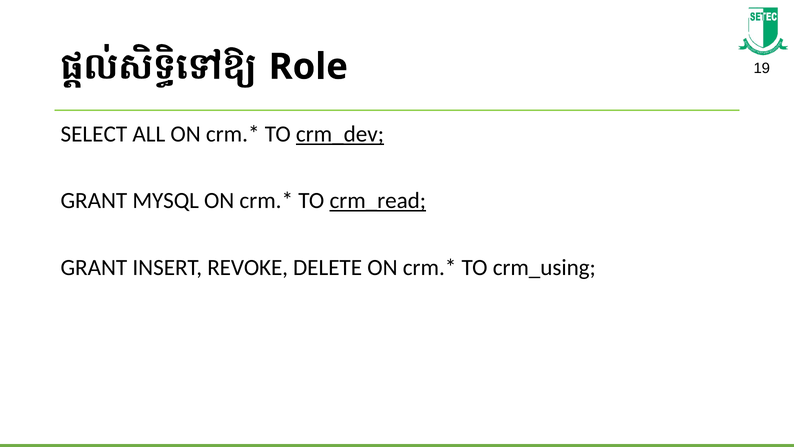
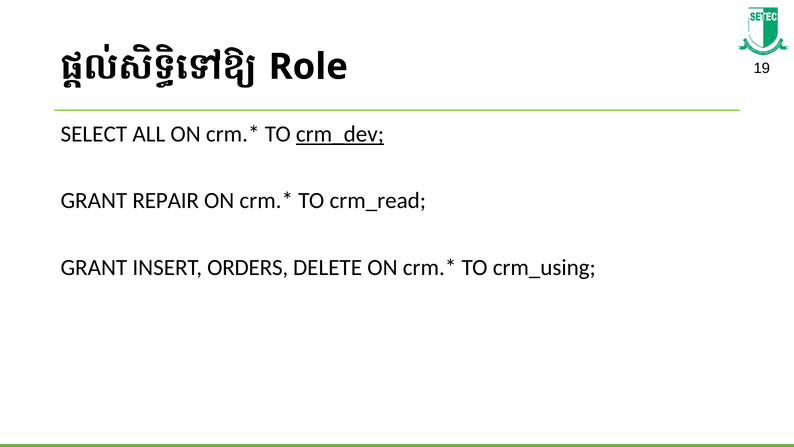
MYSQL: MYSQL -> REPAIR (166, 201)
crm_read underline: present -> none (378, 201)
REVOKE: REVOKE -> ORDERS (248, 267)
